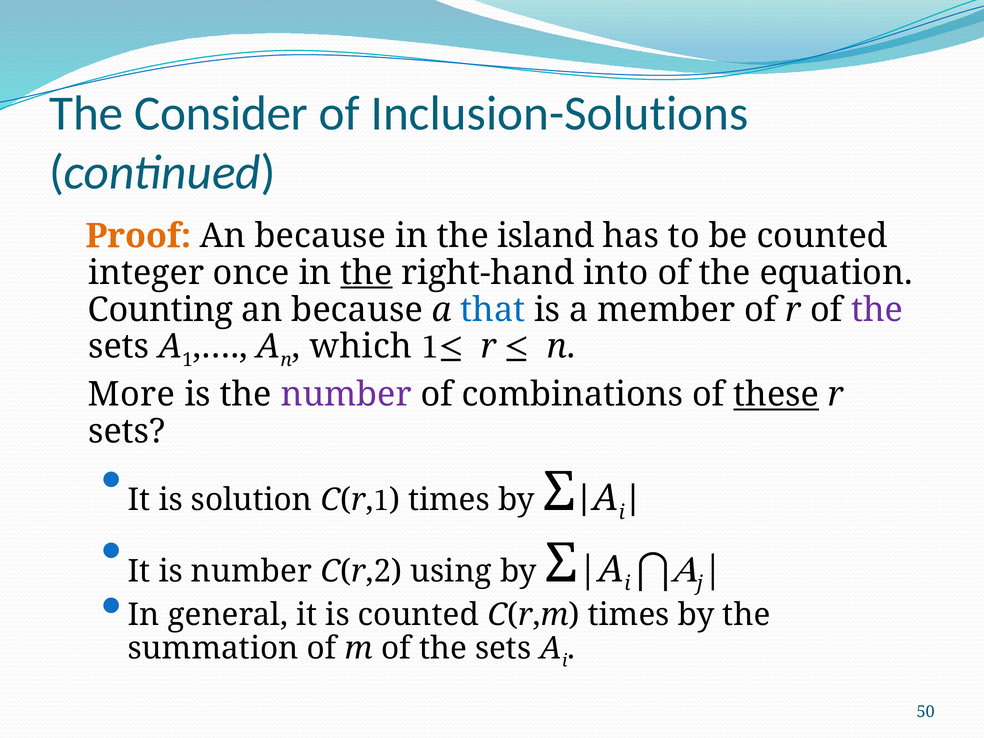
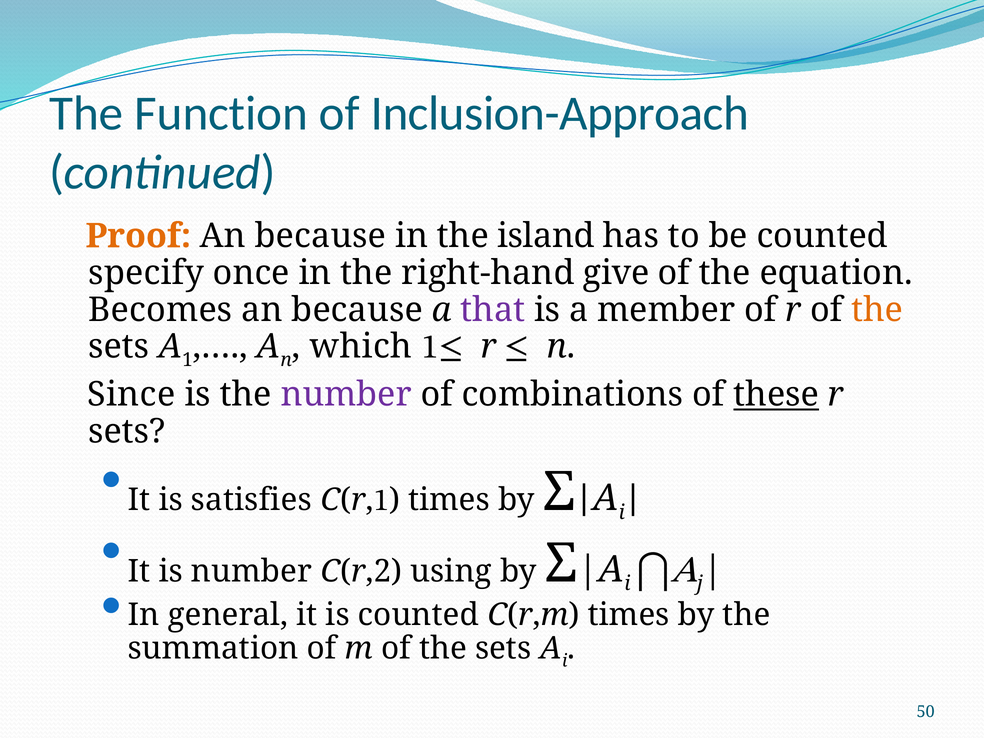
Consider: Consider -> Function (221, 114)
Inclusion-Solutions: Inclusion-Solutions -> Inclusion-Approach (560, 114)
integer: integer -> specify (146, 273)
the underline: present -> none (366, 273)
into: into -> give (616, 273)
Counting: Counting -> Becomes (160, 310)
that colour: blue -> purple (493, 310)
the colour: purple -> orange (877, 310)
More: More -> Since (131, 395)
solution: solution -> satisfies (251, 500)
